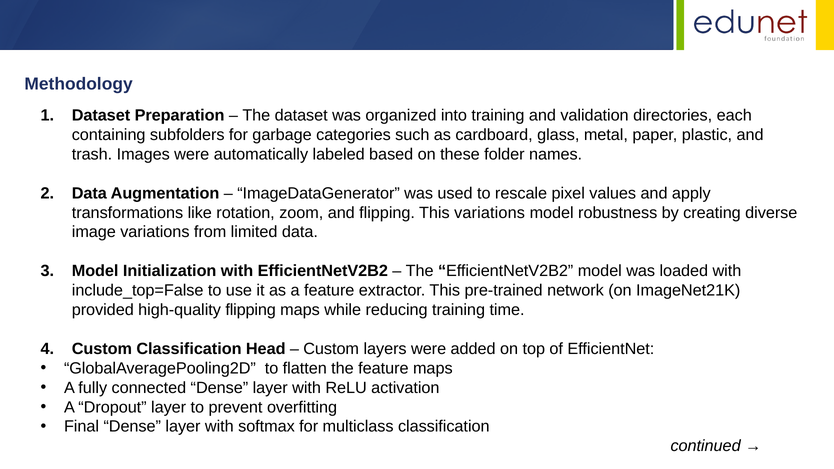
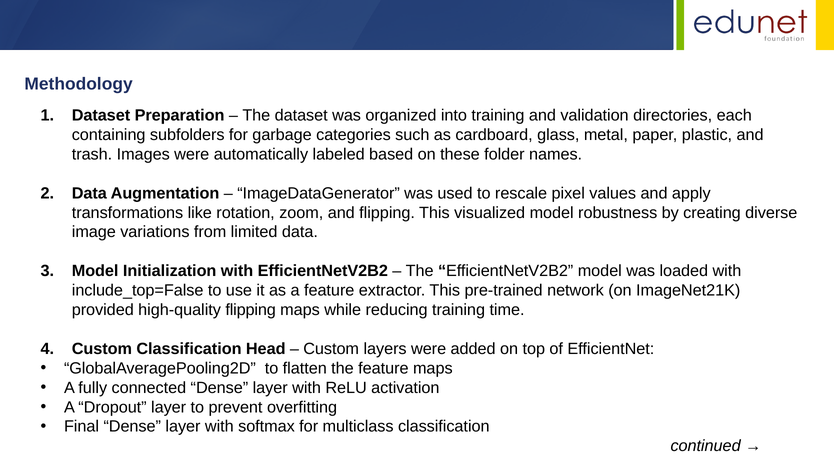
This variations: variations -> visualized (490, 213)
